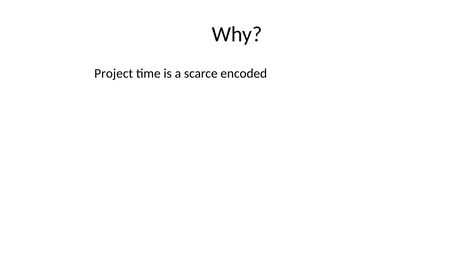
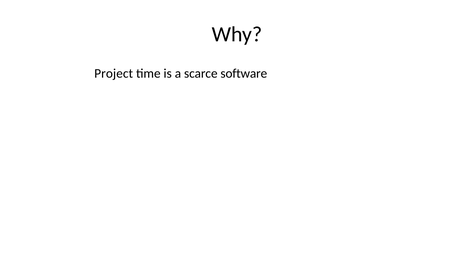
encoded: encoded -> software (244, 73)
